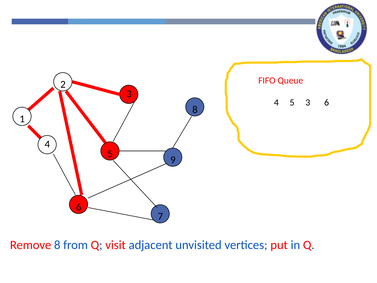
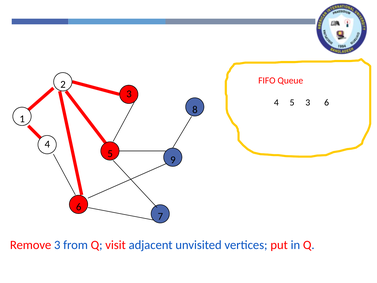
Remove 8: 8 -> 3 (57, 245)
